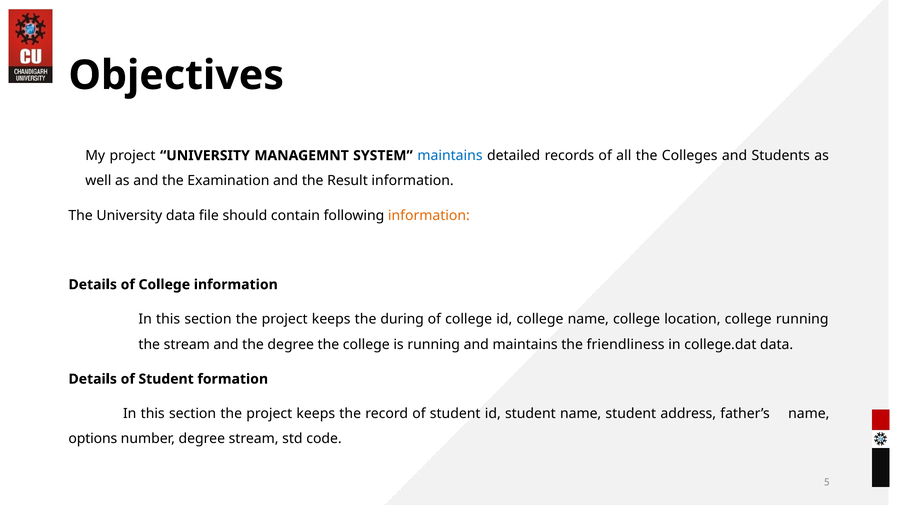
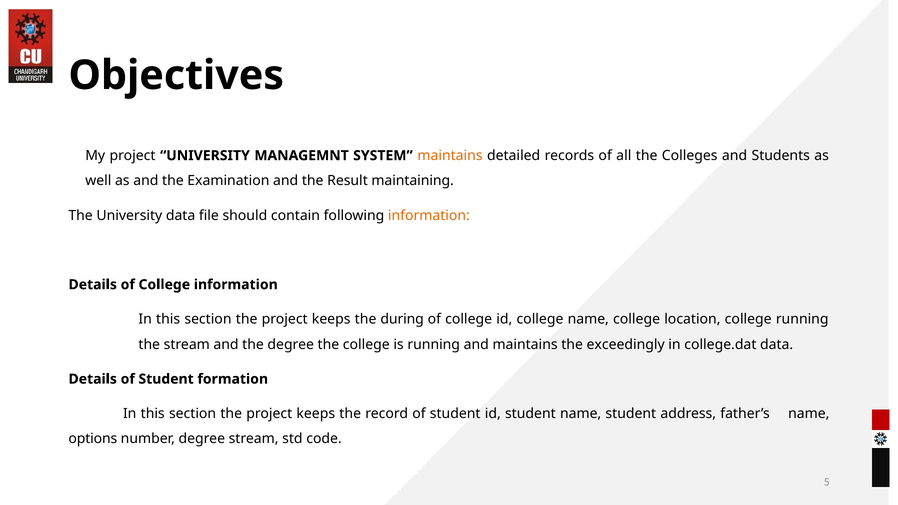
maintains colour: blue -> orange (450, 156)
Result information: information -> maintaining (413, 181)
friendliness: friendliness -> exceedingly (626, 345)
